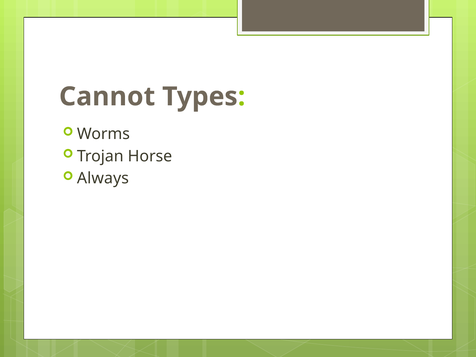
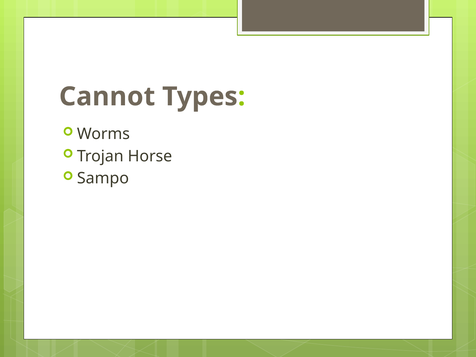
Always: Always -> Sampo (103, 178)
